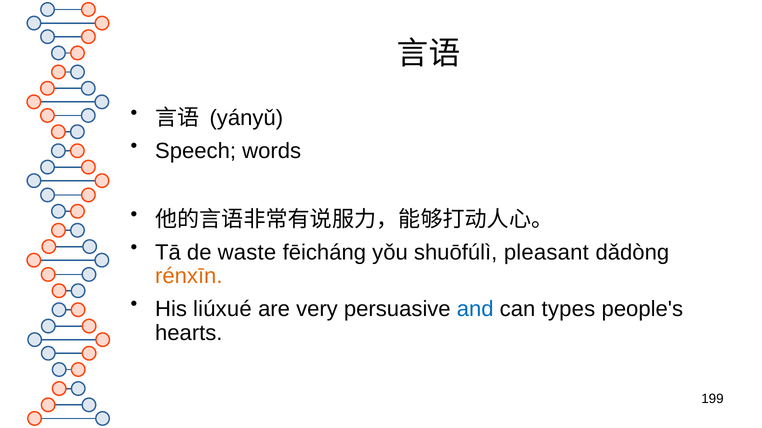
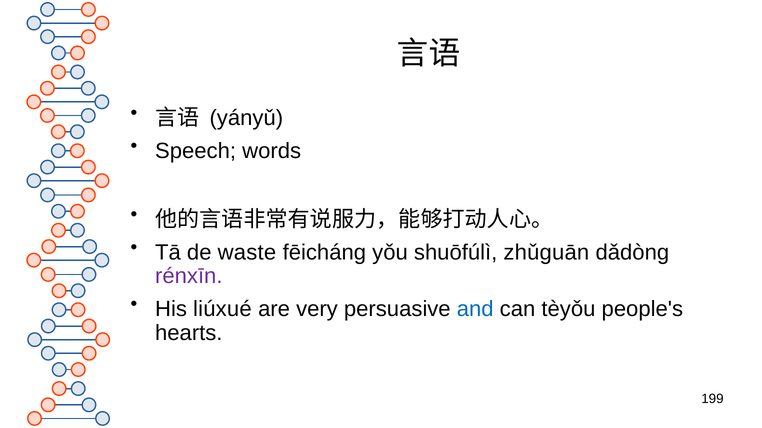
pleasant: pleasant -> zhǔguān (546, 253)
rénxīn colour: orange -> purple (189, 277)
types: types -> tèyǒu (568, 310)
